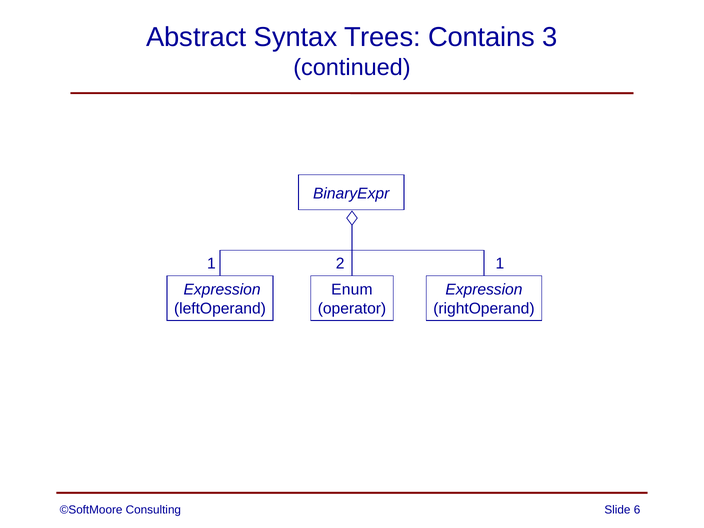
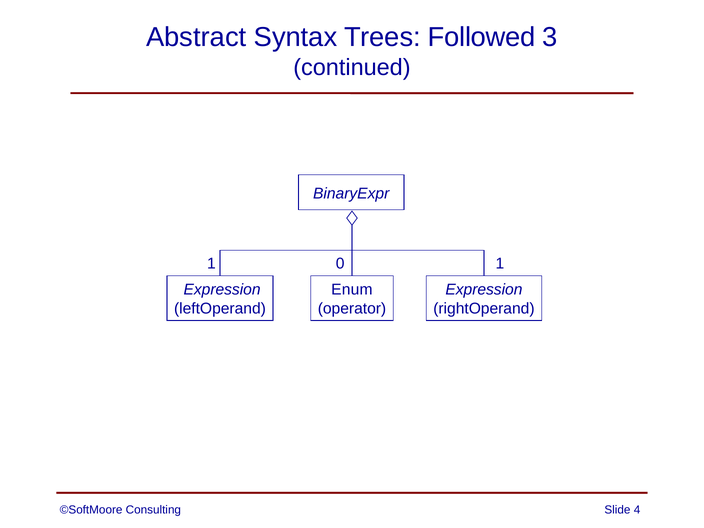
Contains: Contains -> Followed (482, 37)
2: 2 -> 0 (340, 263)
6: 6 -> 4 (637, 510)
